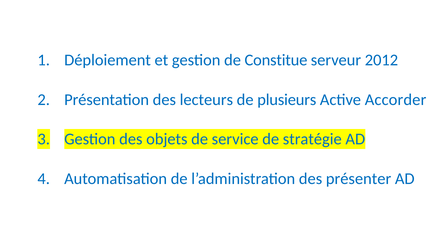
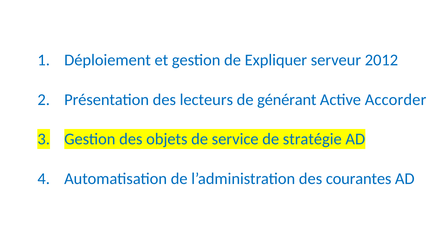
Constitue: Constitue -> Expliquer (276, 60)
plusieurs: plusieurs -> générant (287, 100)
présenter: présenter -> courantes (359, 179)
